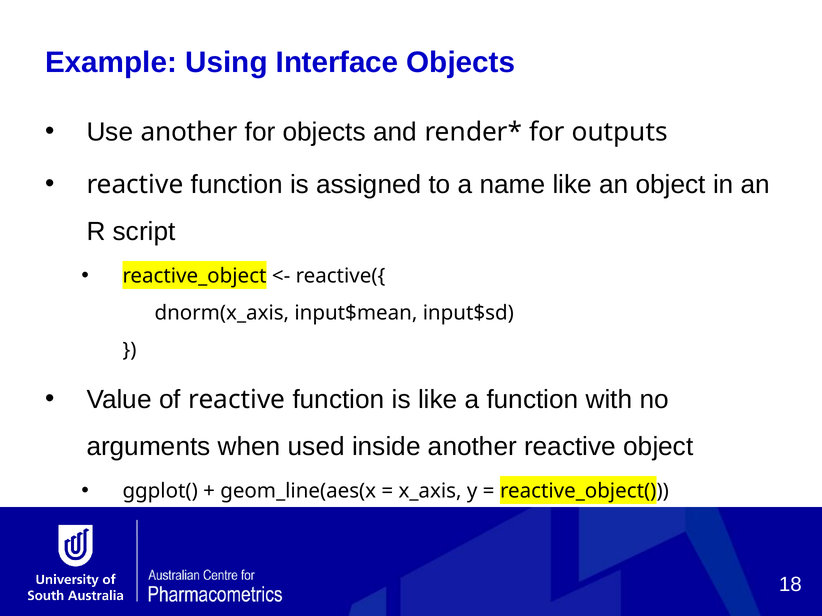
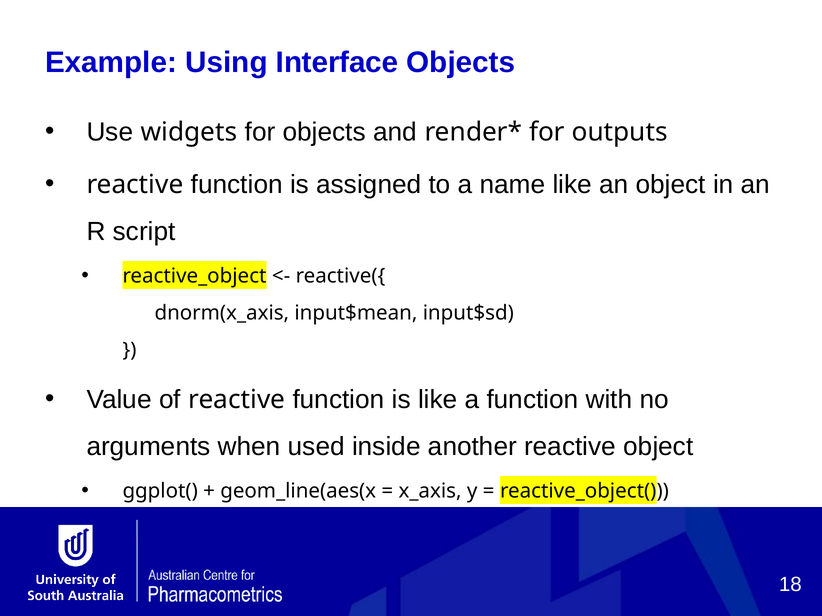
Use another: another -> widgets (189, 132)
